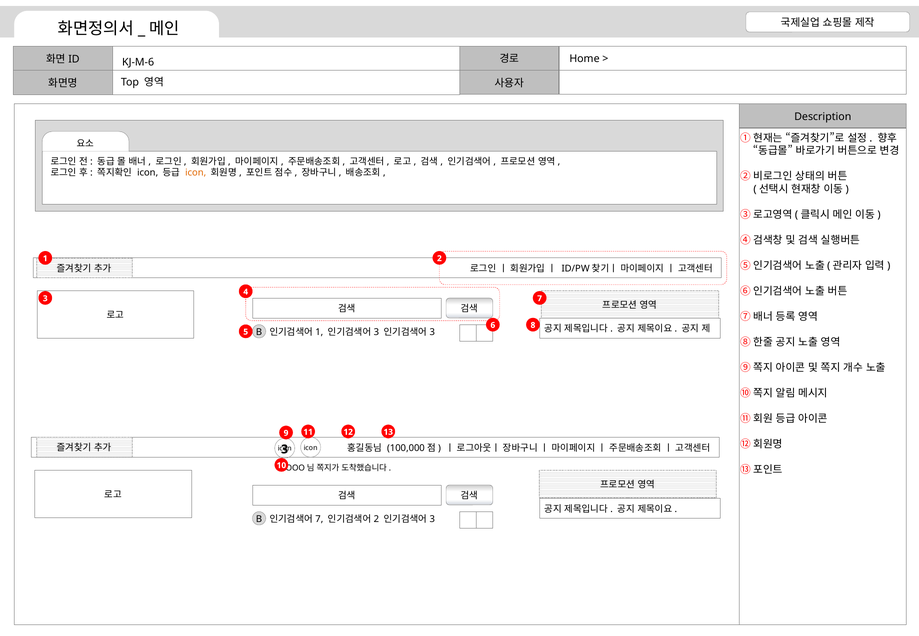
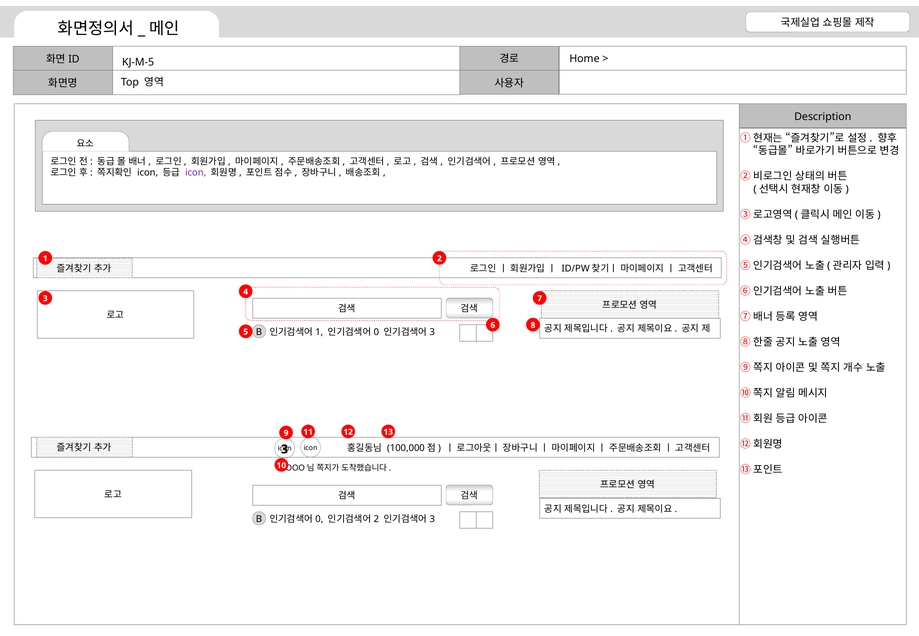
KJ-M-6: KJ-M-6 -> KJ-M-5 (138, 62)
icon colour: orange -> purple (196, 173)
3: 3 -> 0 (376, 332)
7: 7 -> 0 (319, 519)
